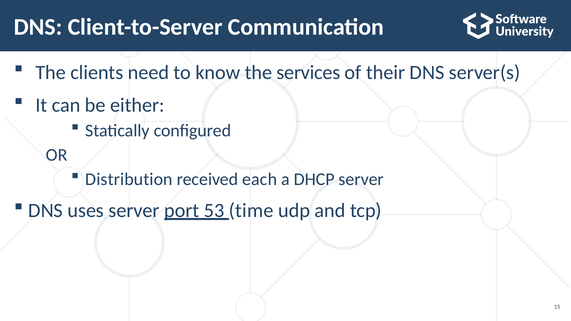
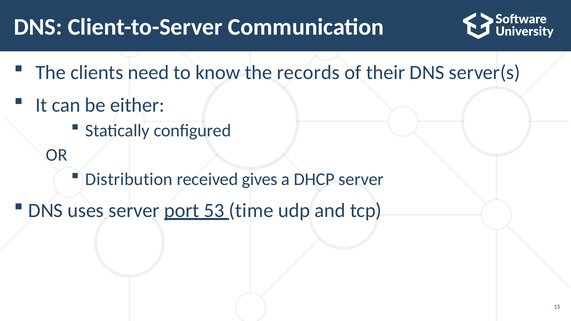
services: services -> records (308, 72)
each: each -> gives (260, 179)
